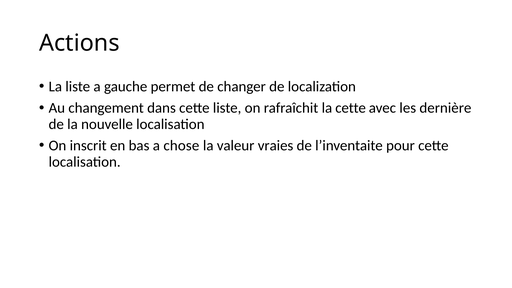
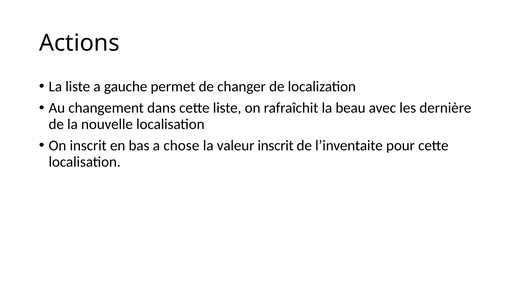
la cette: cette -> beau (351, 108)
valeur vraies: vraies -> inscrit (276, 146)
